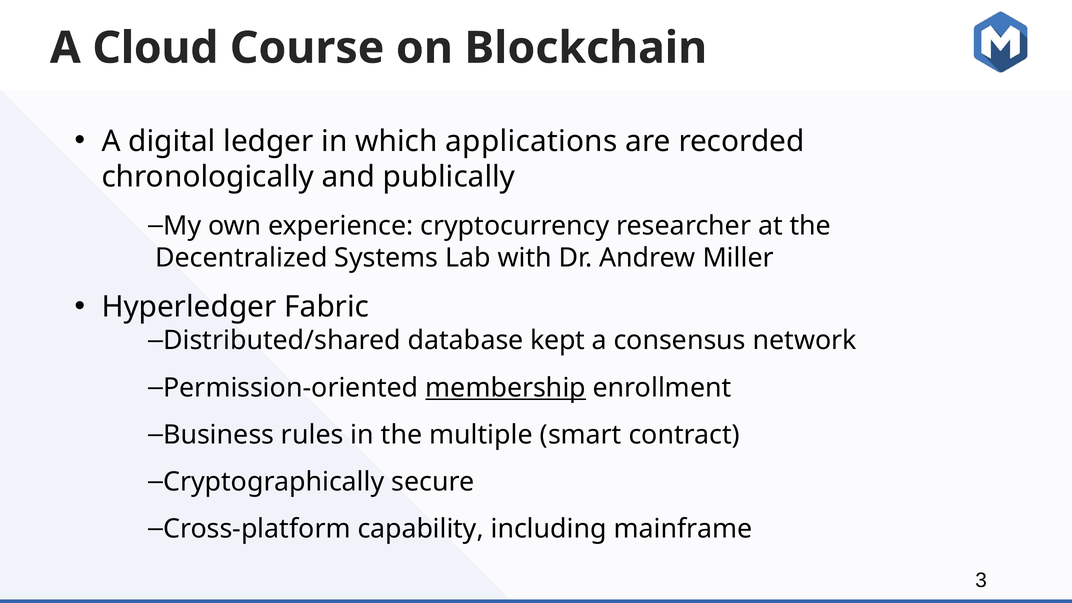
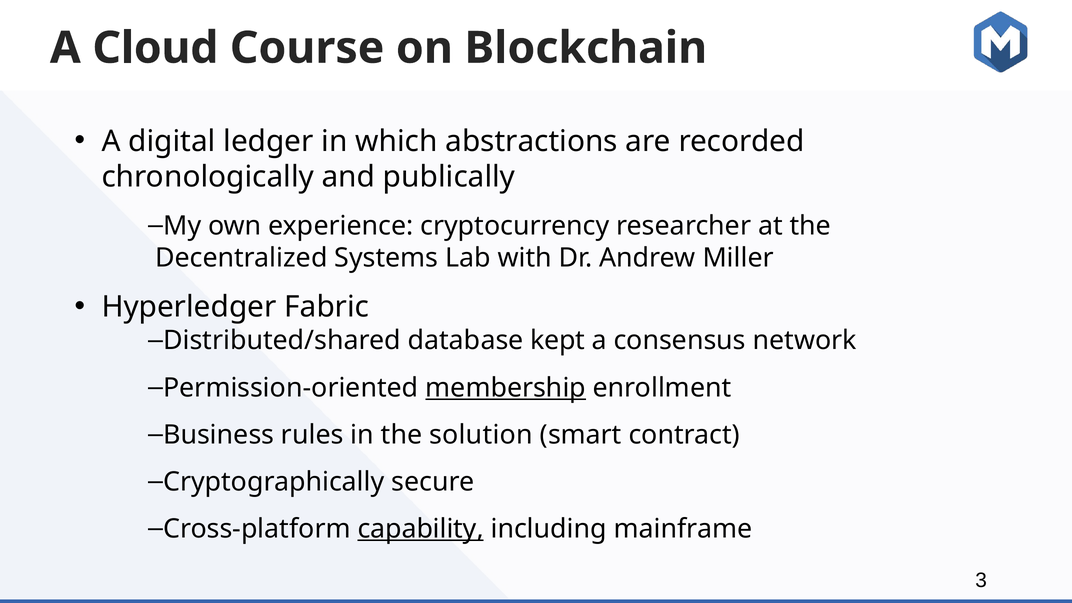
applications: applications -> abstractions (532, 141)
multiple: multiple -> solution (481, 435)
capability underline: none -> present (421, 529)
